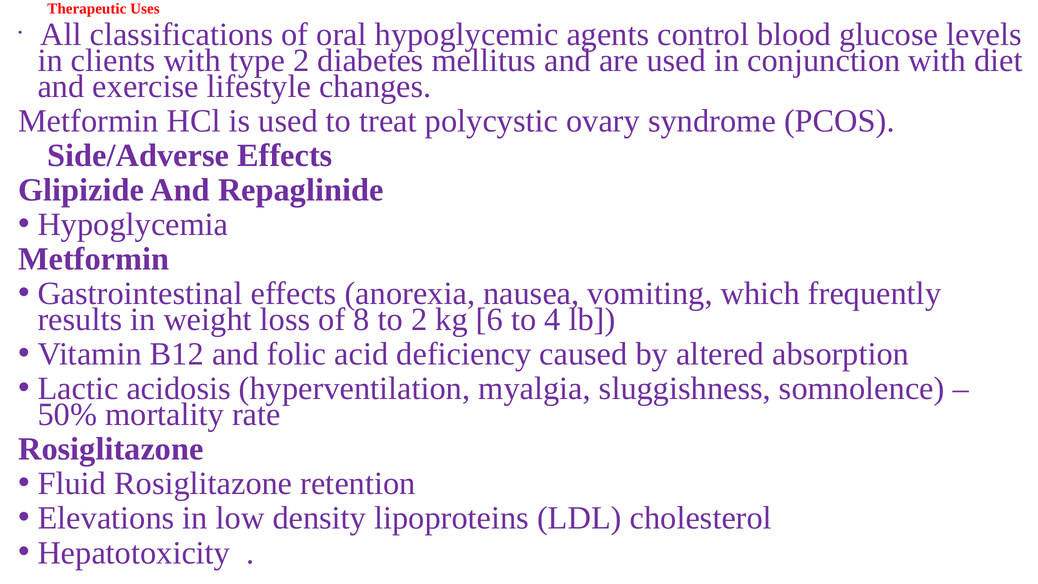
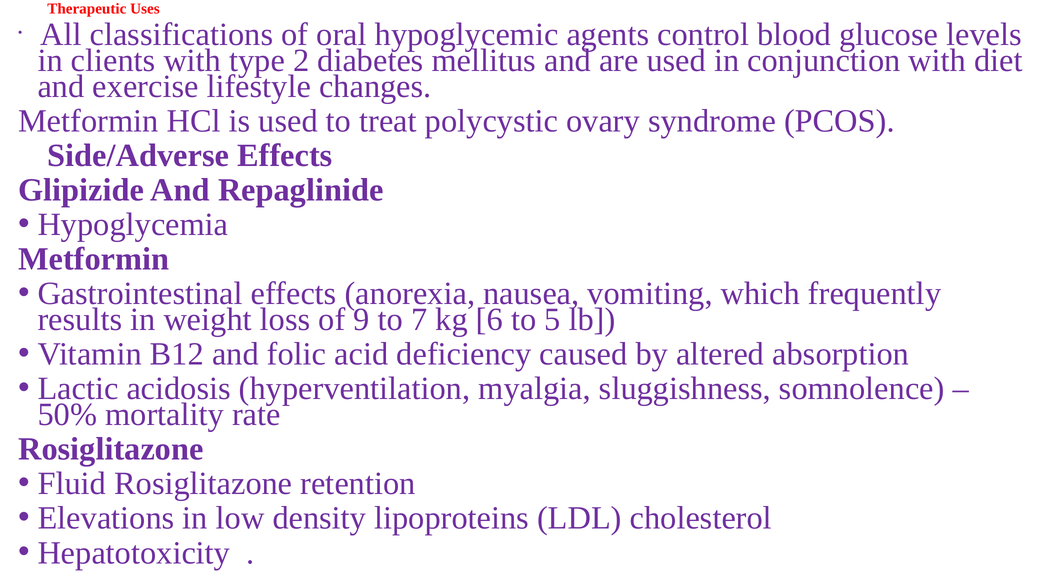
8: 8 -> 9 (362, 320)
to 2: 2 -> 7 (419, 320)
4: 4 -> 5 (552, 320)
